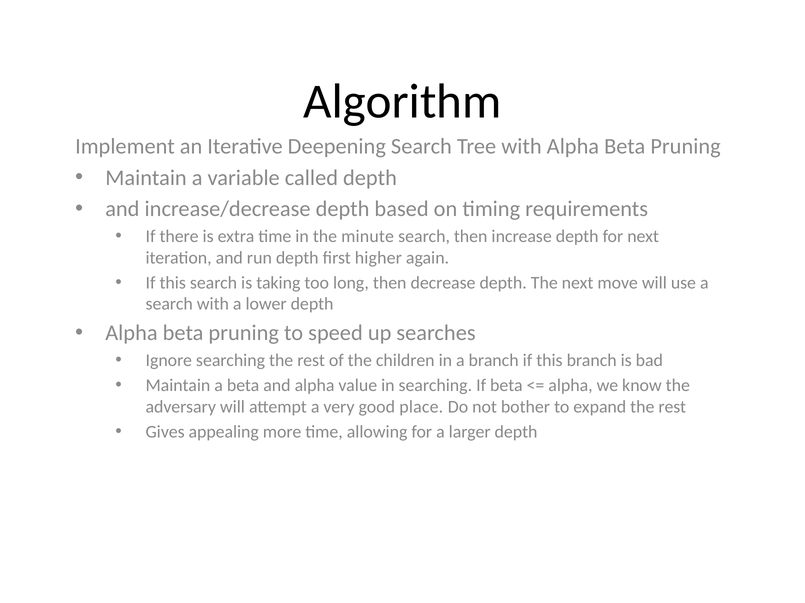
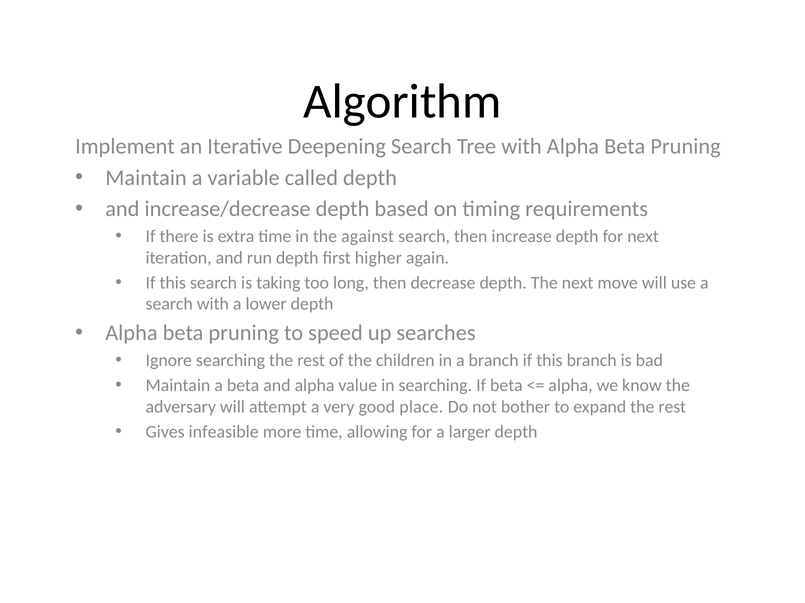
minute: minute -> against (368, 237)
appealing: appealing -> infeasible (224, 432)
